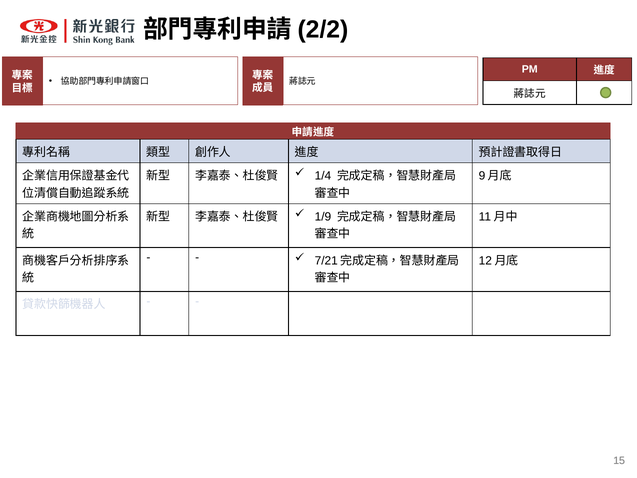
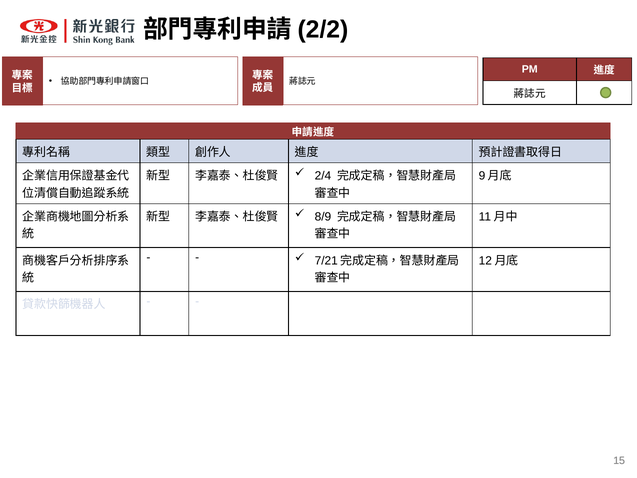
1/4: 1/4 -> 2/4 (323, 176)
1/9: 1/9 -> 8/9 (323, 217)
